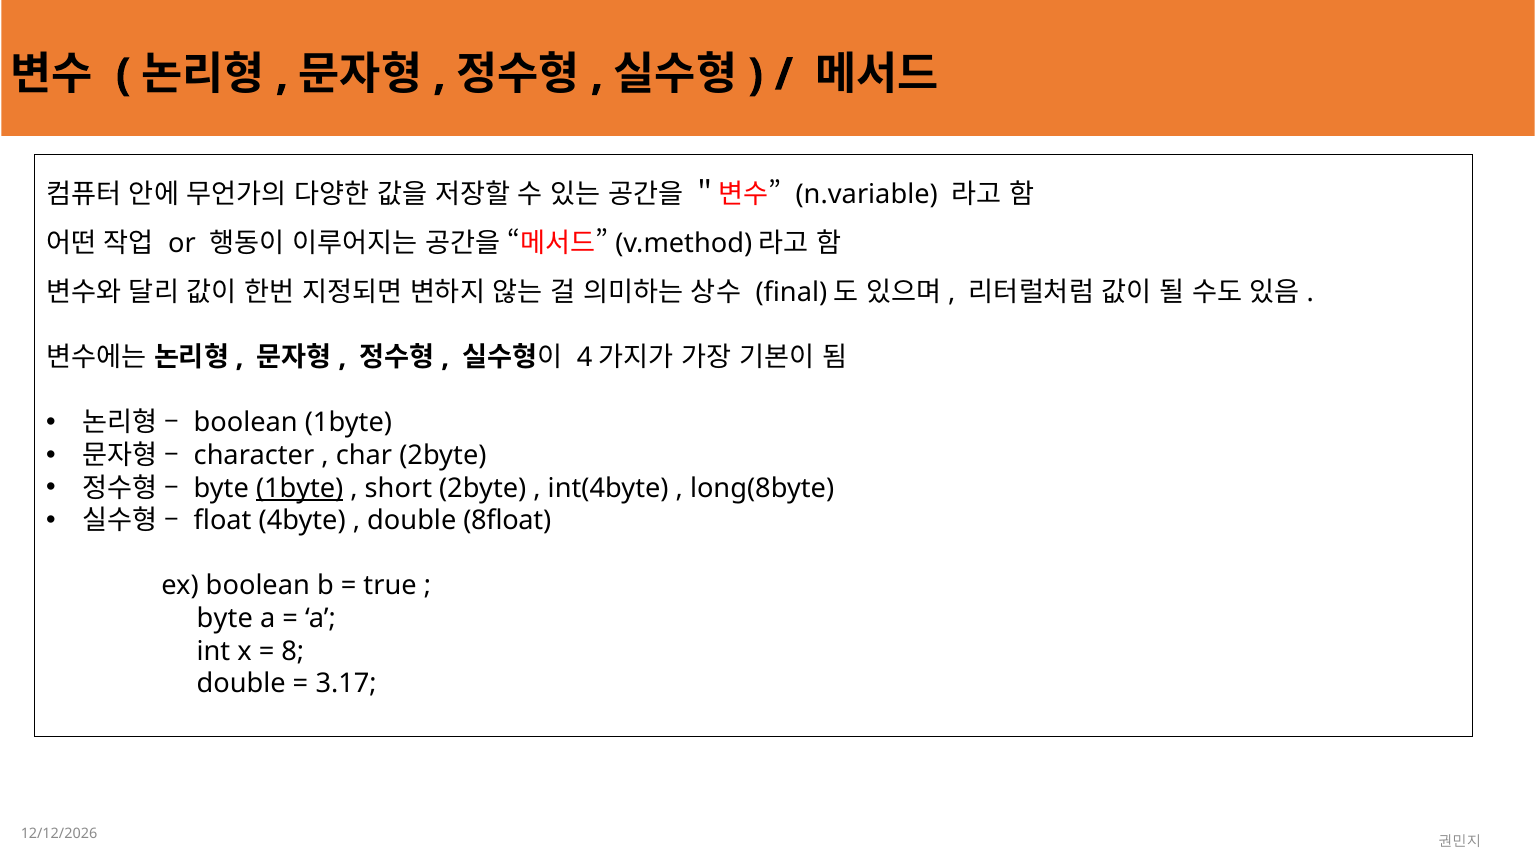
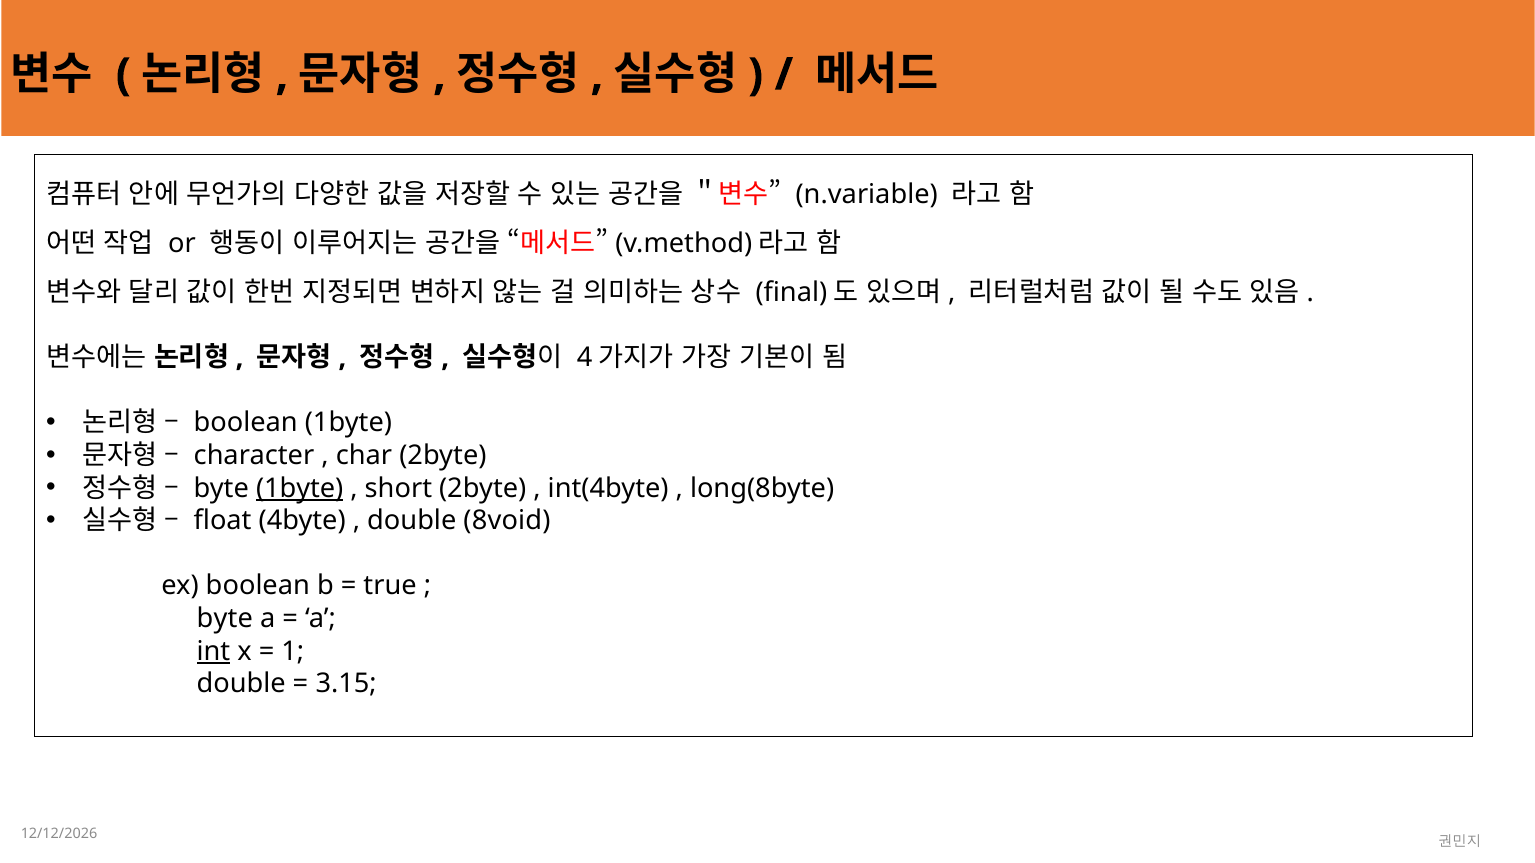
8float: 8float -> 8void (507, 521)
int underline: none -> present (213, 651)
8: 8 -> 1 (293, 651)
3.17: 3.17 -> 3.15 (346, 684)
